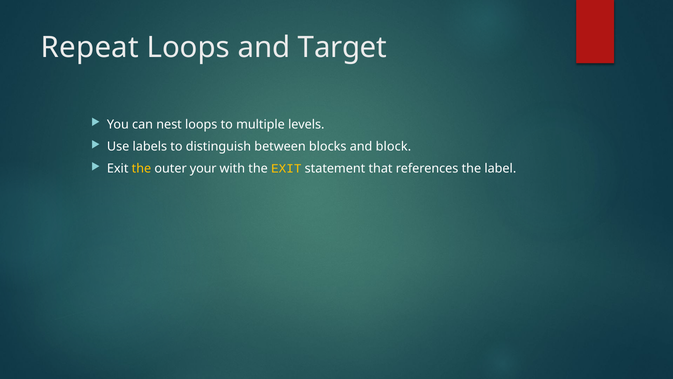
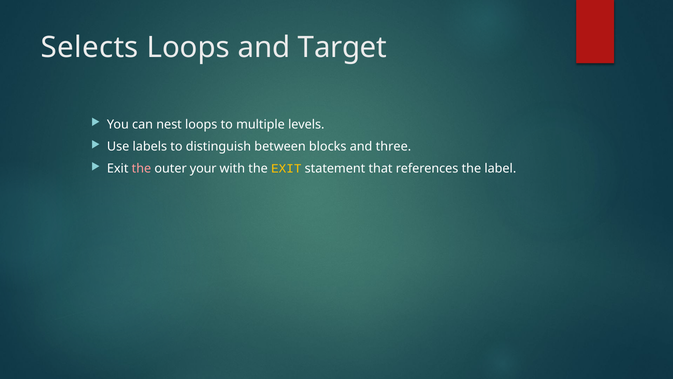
Repeat: Repeat -> Selects (90, 47)
block: block -> three (393, 146)
the colour: yellow -> pink (141, 169)
